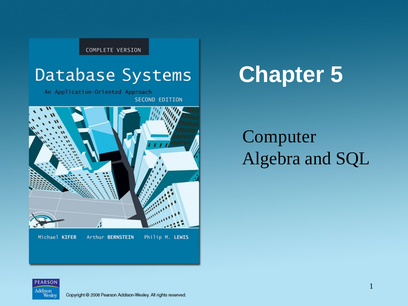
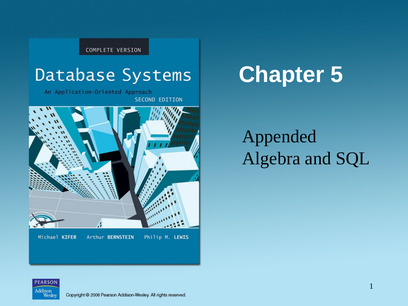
Computer: Computer -> Appended (279, 137)
